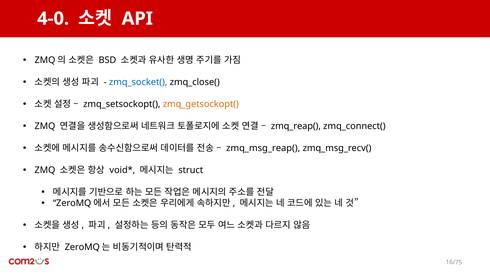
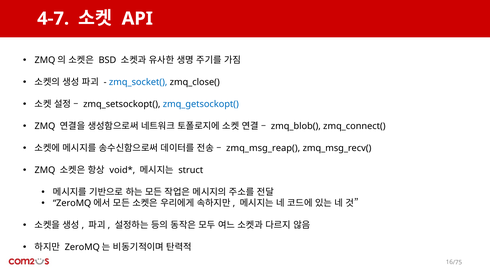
4-0: 4-0 -> 4-7 (53, 19)
zmq_getsockopt( colour: orange -> blue (201, 104)
zmq_reap(: zmq_reap( -> zmq_blob( (296, 127)
